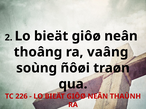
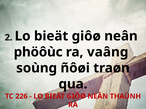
thoâng: thoâng -> phöôùc (38, 52)
